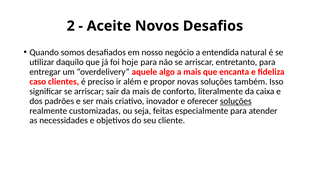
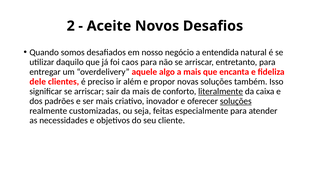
hoje: hoje -> caos (130, 62)
caso: caso -> dele (38, 82)
literalmente underline: none -> present (221, 91)
